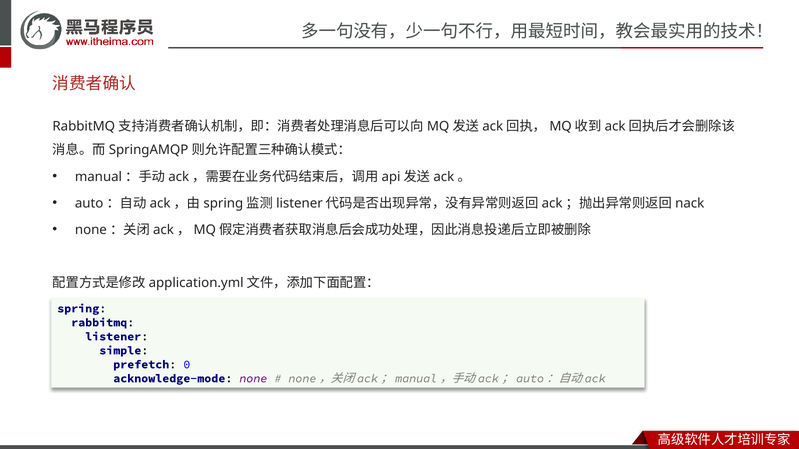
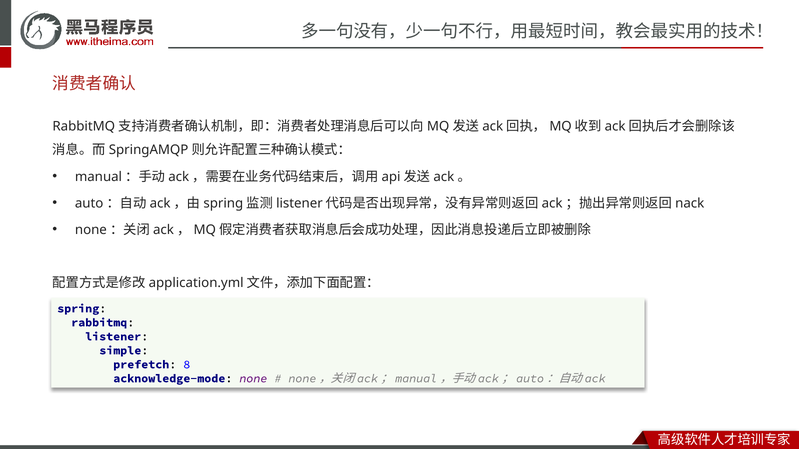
0: 0 -> 8 (187, 365)
